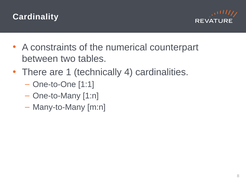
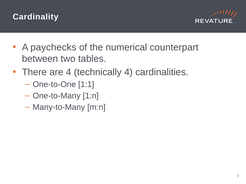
constraints: constraints -> paychecks (53, 47)
are 1: 1 -> 4 (69, 72)
